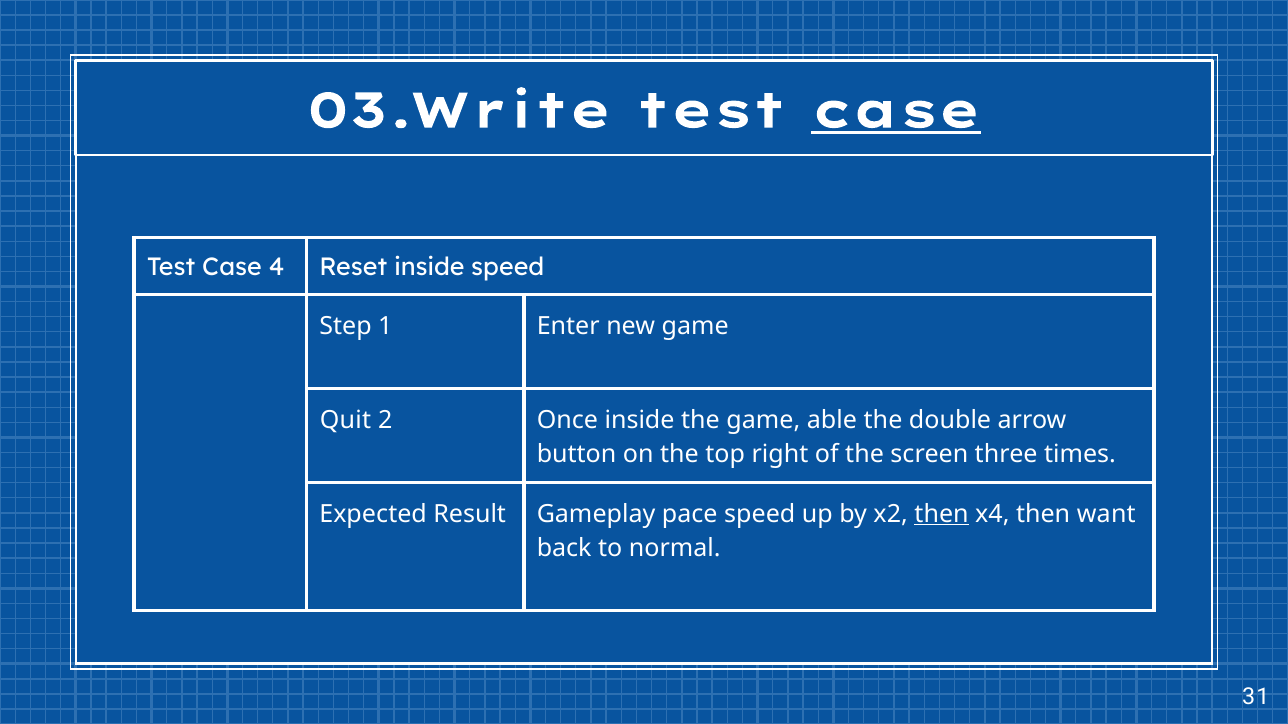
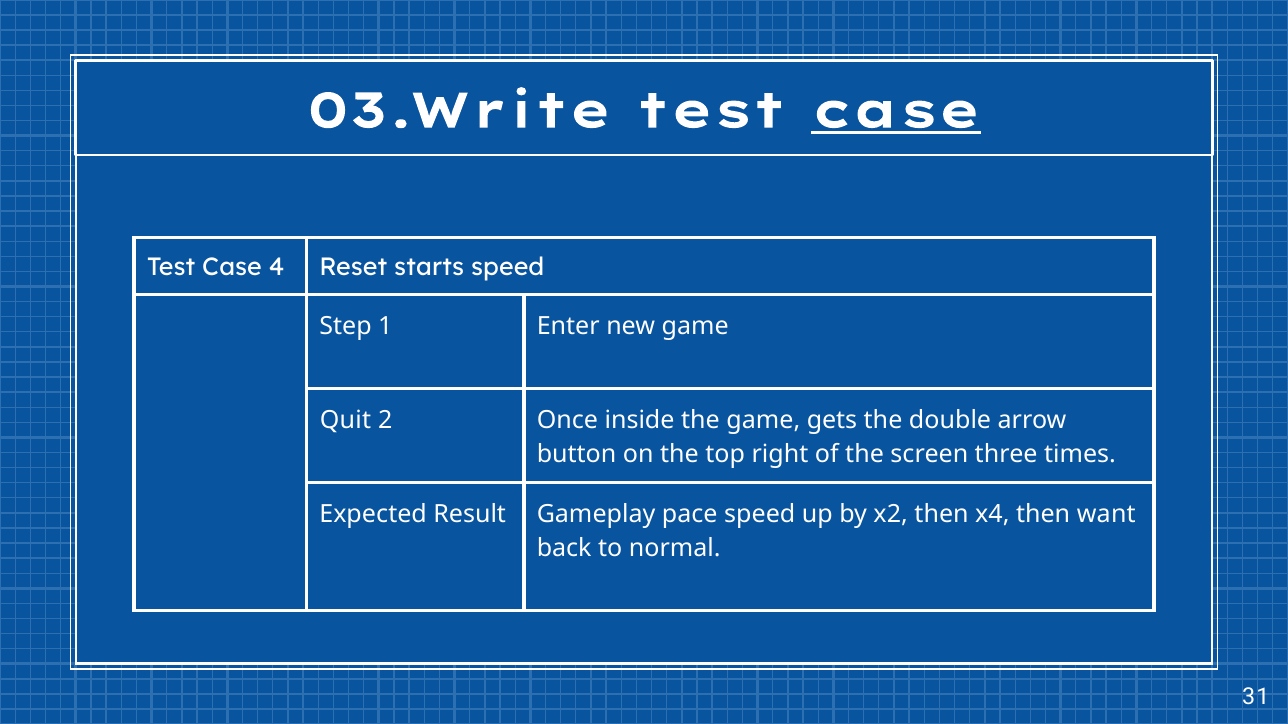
Reset inside: inside -> starts (429, 267)
able: able -> gets (832, 420)
then underline: present -> none (942, 514)
